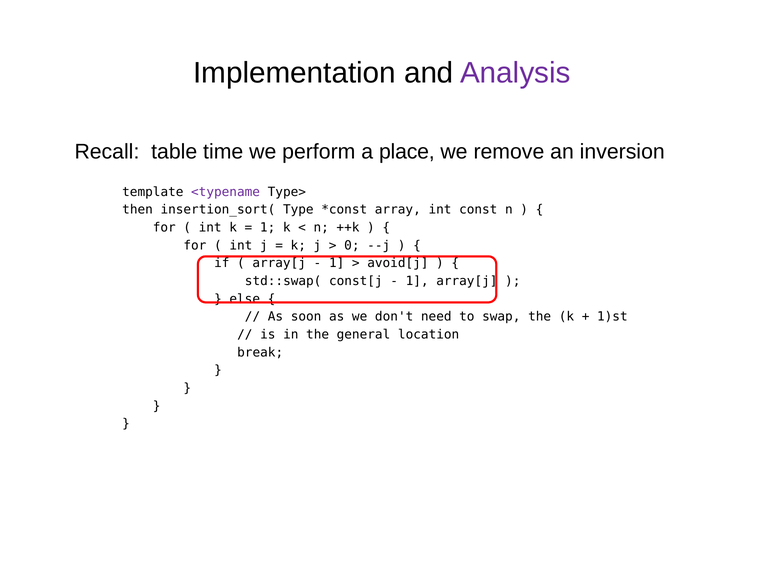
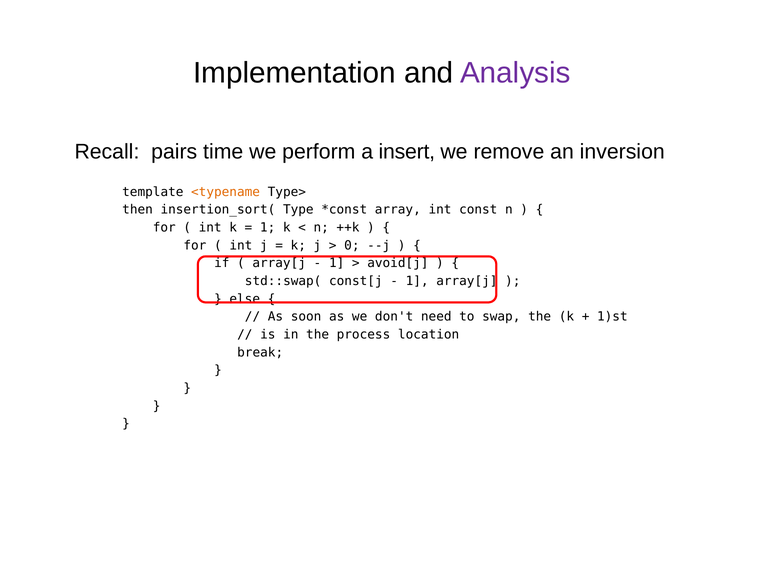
table: table -> pairs (174, 152)
place: place -> insert (407, 152)
<typename colour: purple -> orange (226, 192)
general: general -> process (363, 335)
